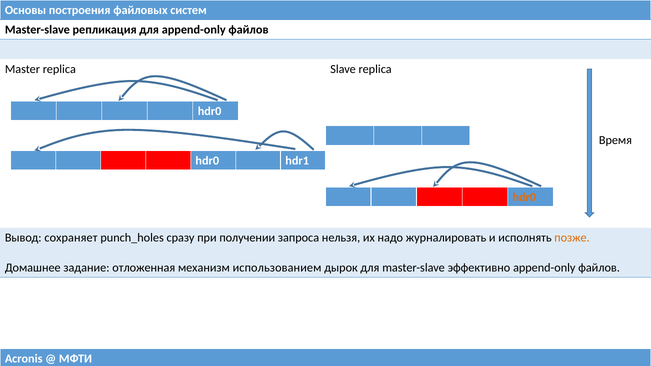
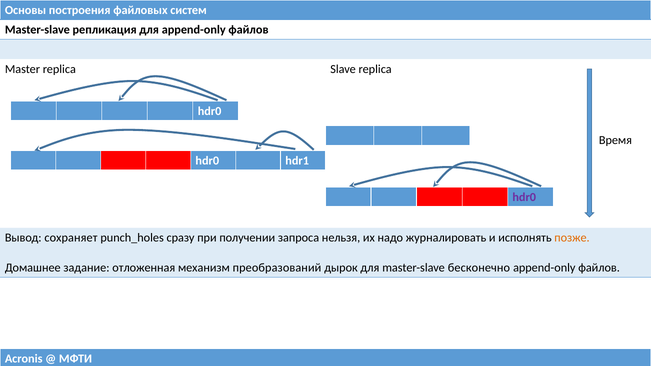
hdr0 colour: orange -> purple (524, 197)
использованием: использованием -> преобразований (277, 268)
эффективно: эффективно -> бесконечно (479, 268)
